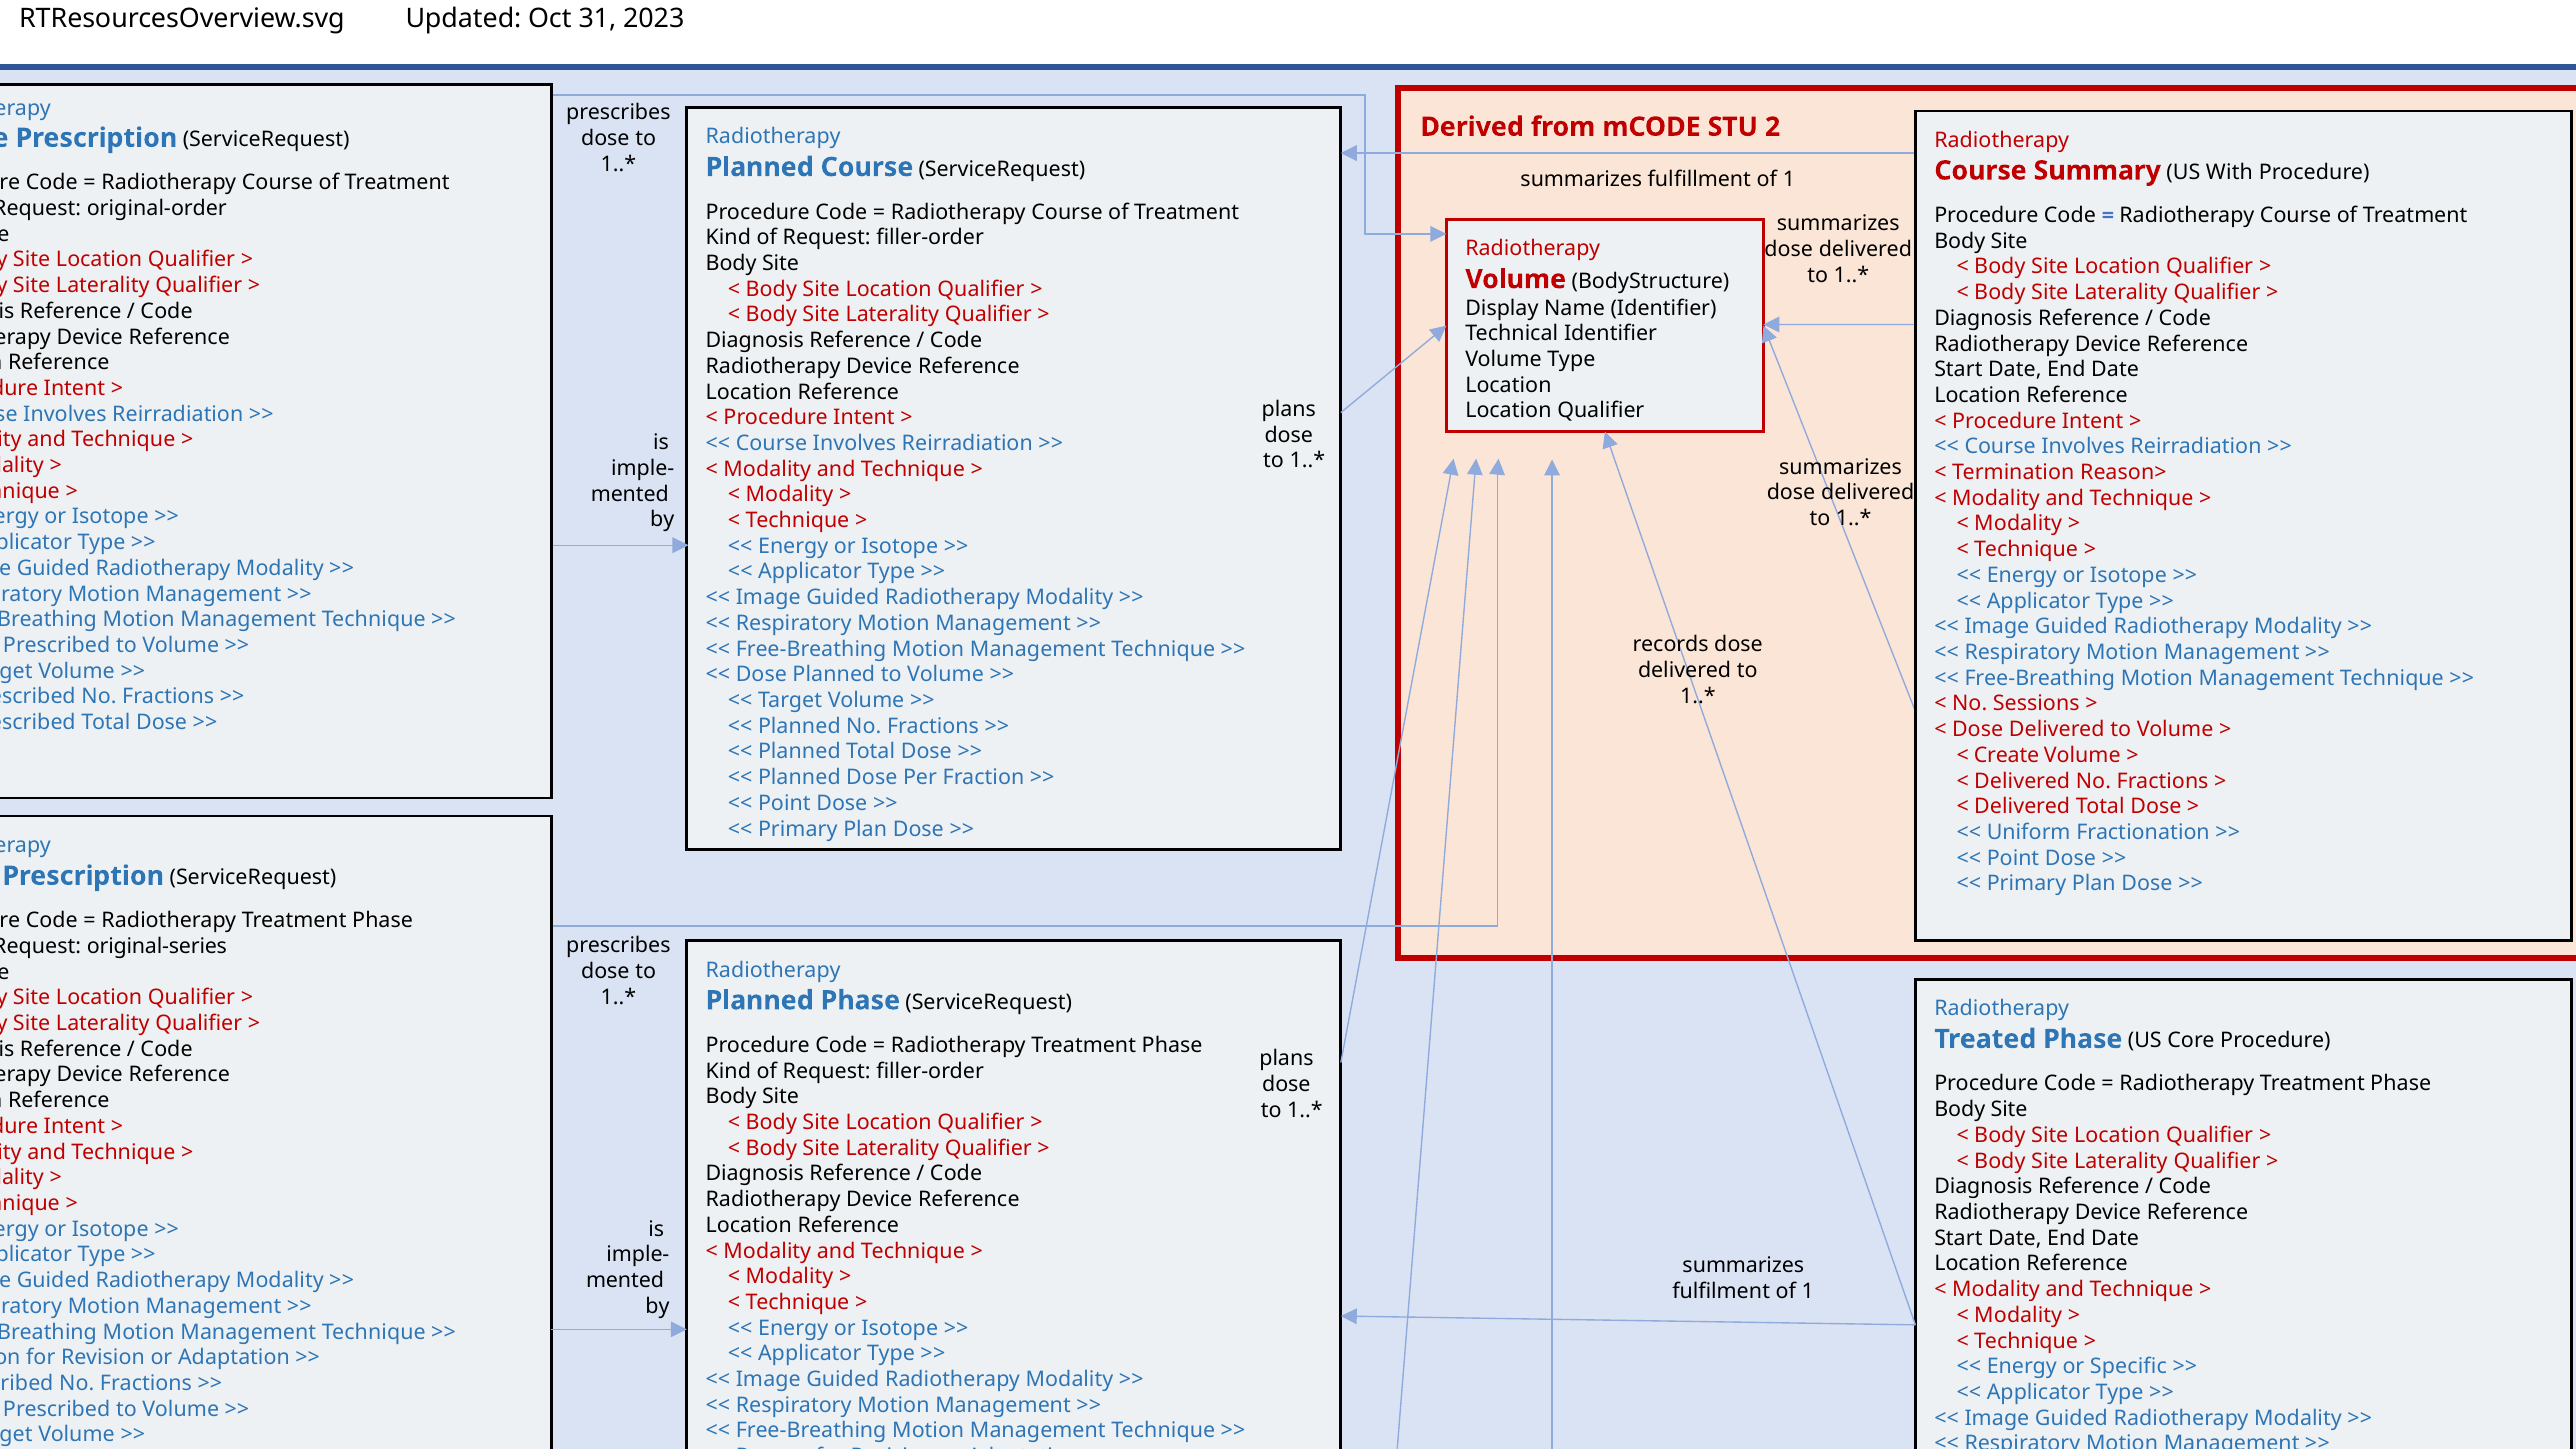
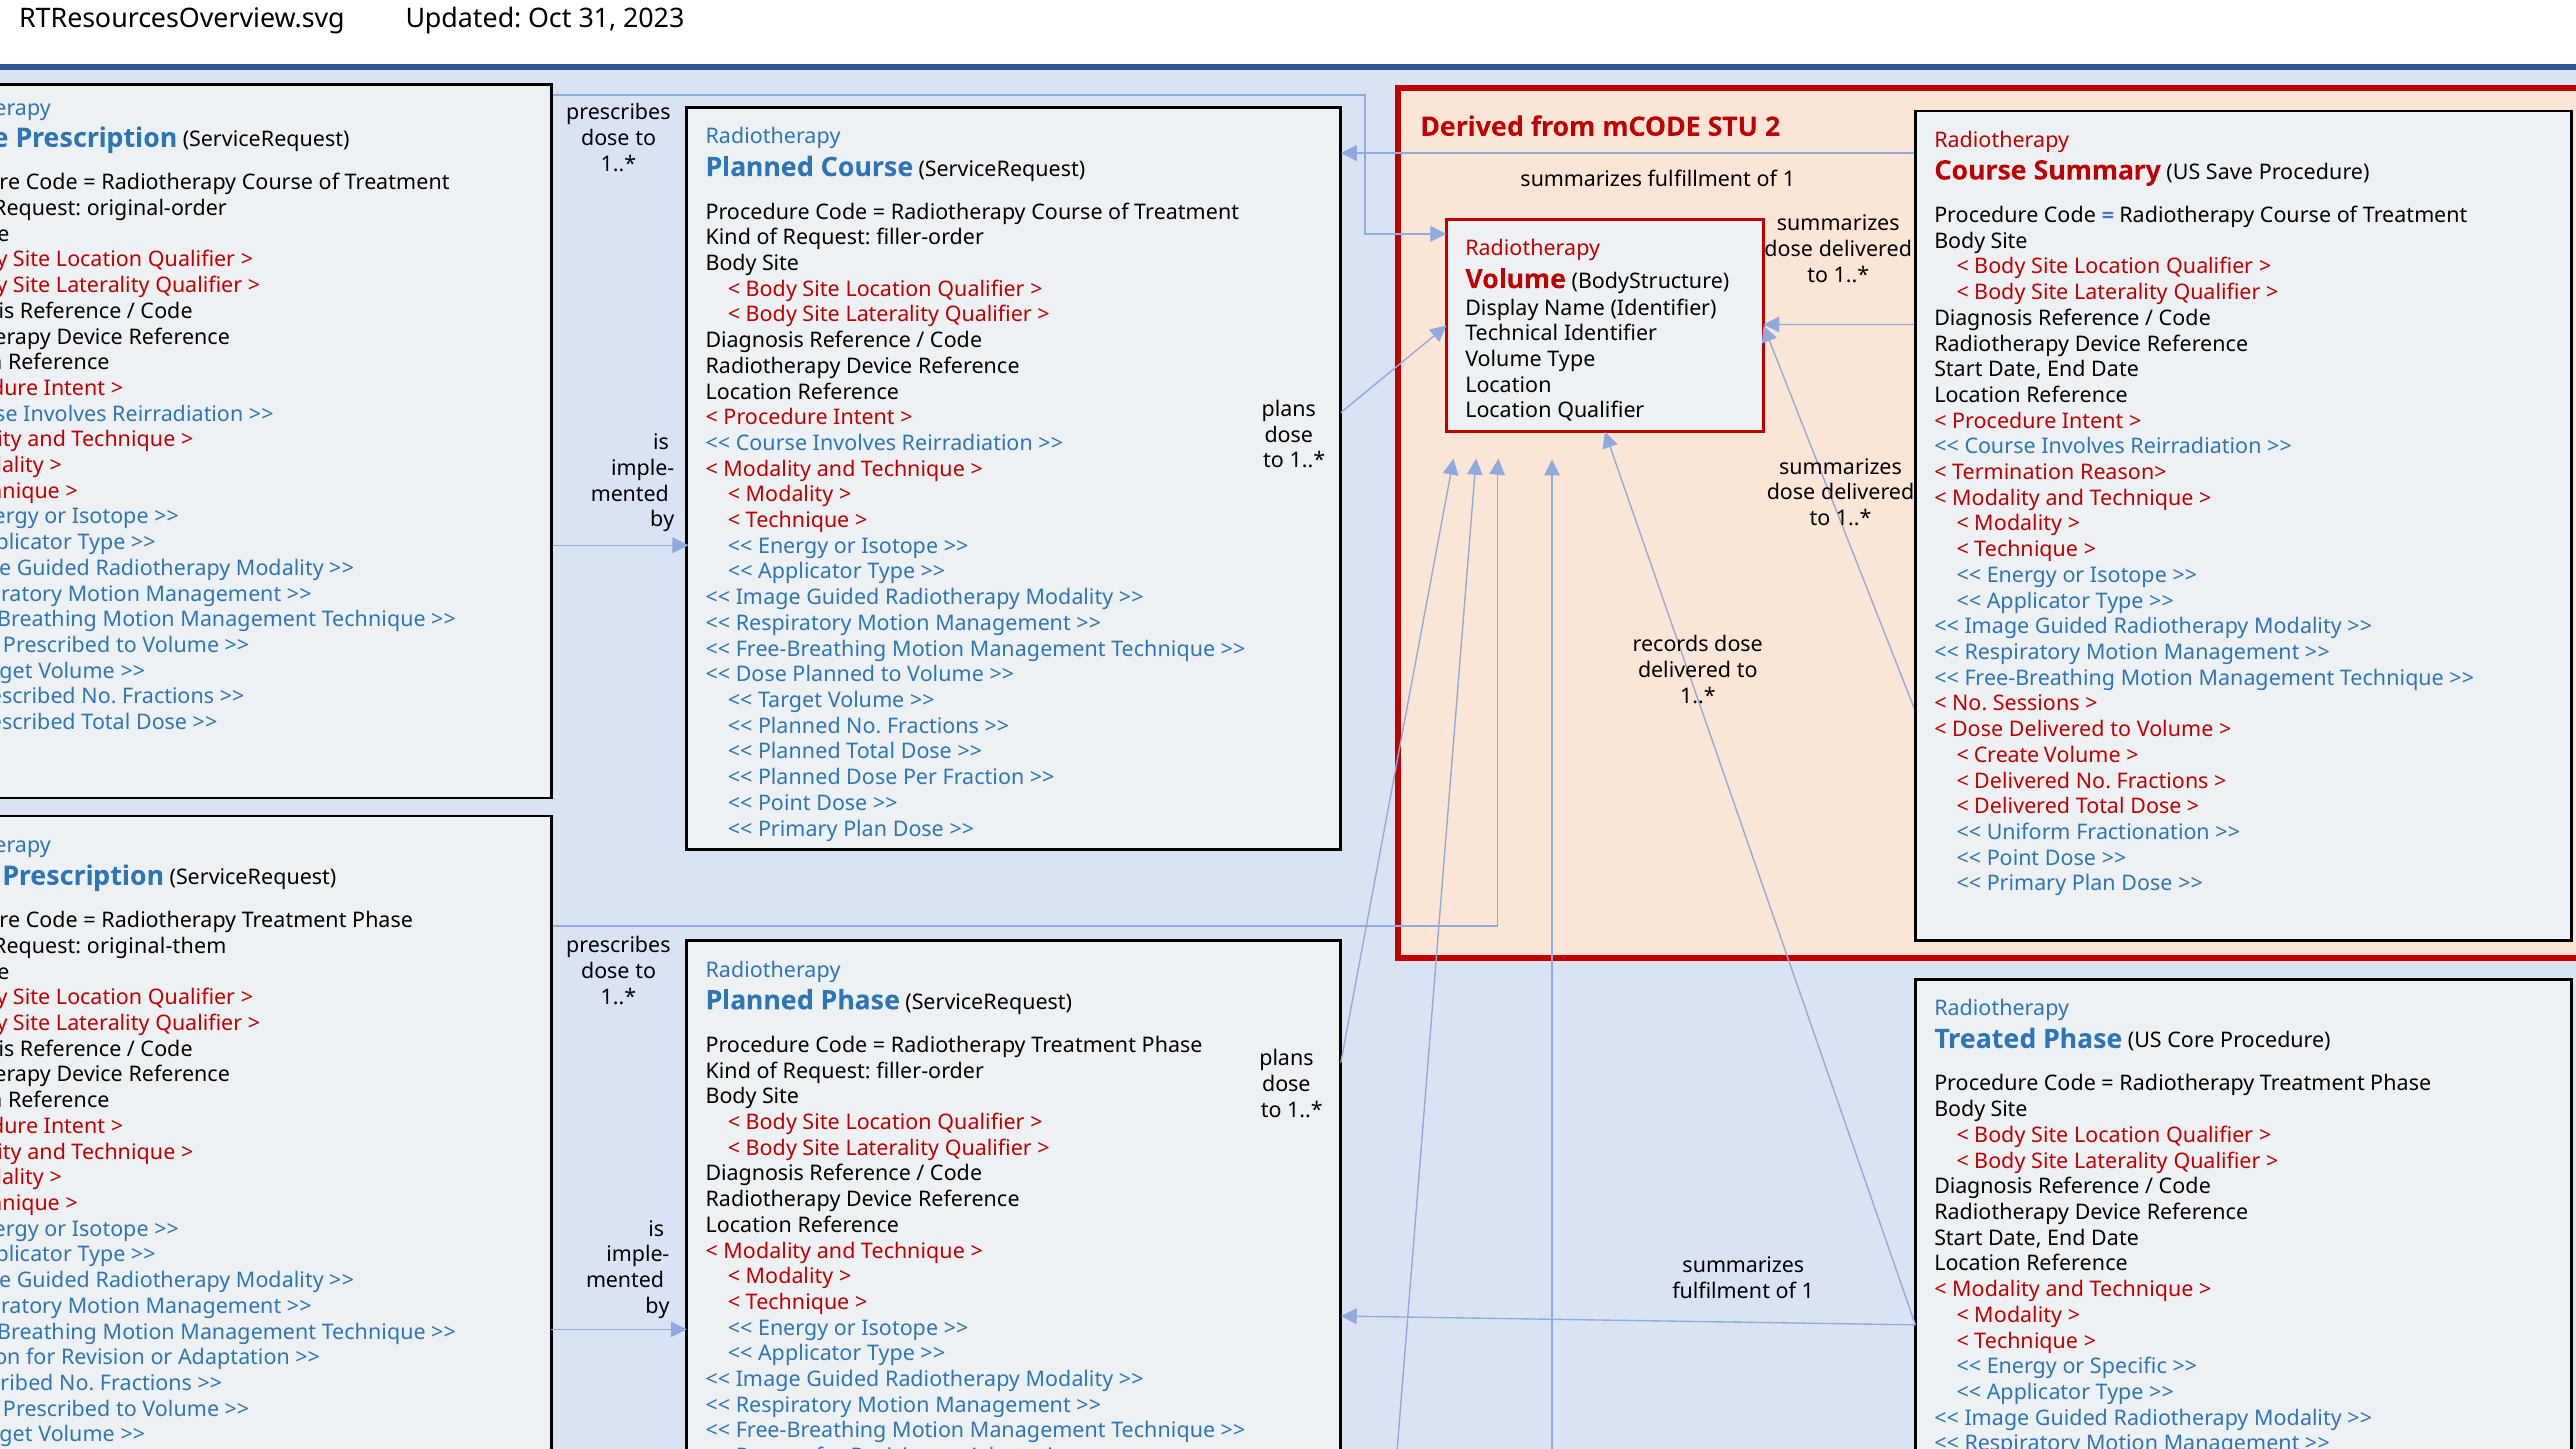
With: With -> Save (2230, 172)
original-series: original-series -> original-them (157, 946)
